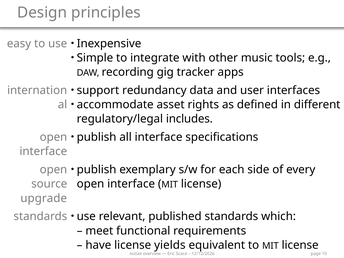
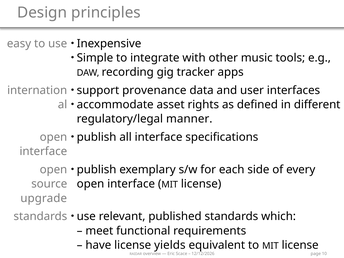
redundancy: redundancy -> provenance (154, 90)
includes: includes -> manner (189, 119)
